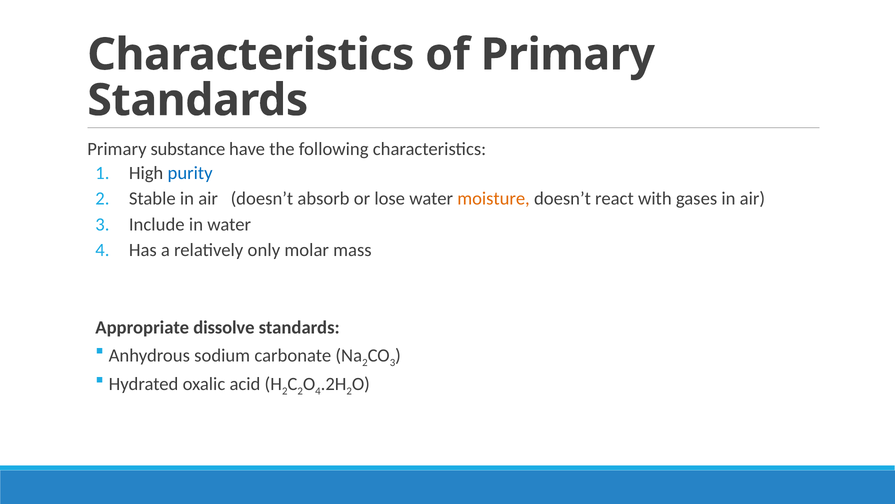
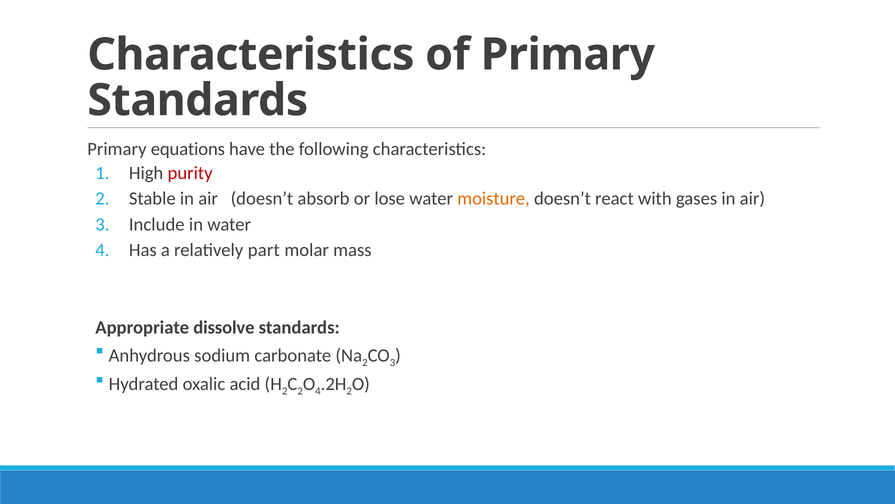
substance: substance -> equations (188, 149)
purity colour: blue -> red (190, 173)
only: only -> part (264, 250)
